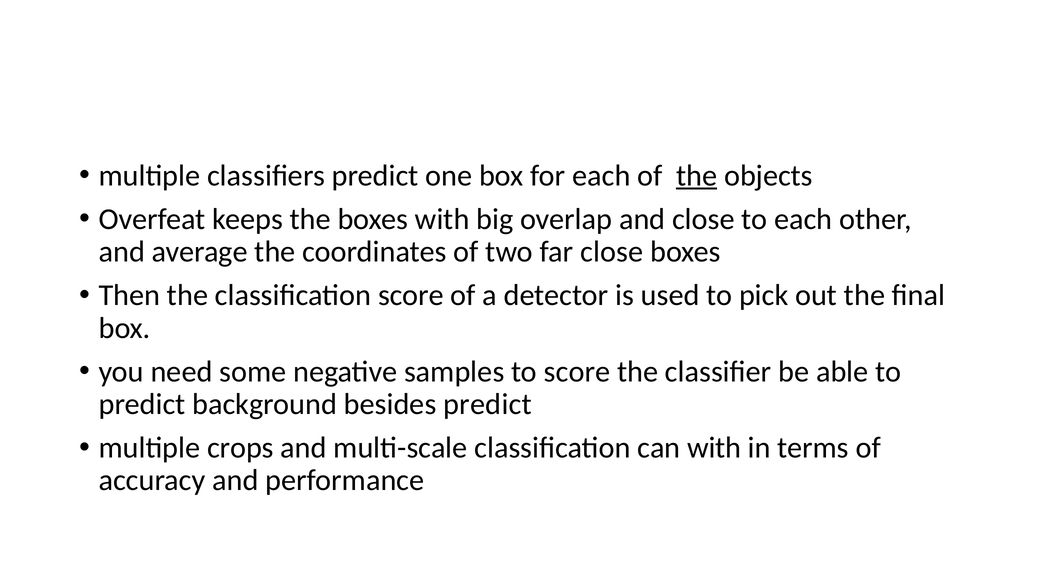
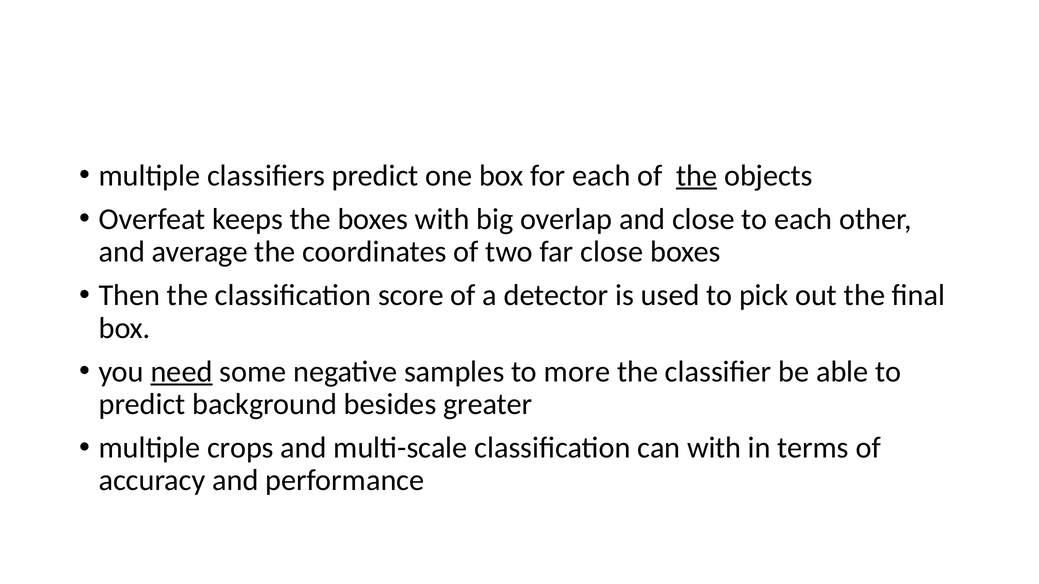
need underline: none -> present (182, 372)
to score: score -> more (577, 372)
besides predict: predict -> greater (488, 405)
